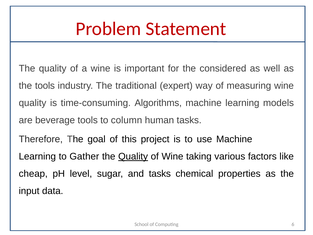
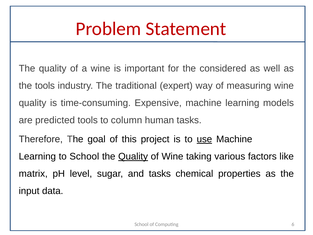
Algorithms: Algorithms -> Expensive (158, 103)
beverage: beverage -> predicted (55, 120)
use underline: none -> present (204, 139)
to Gather: Gather -> School (84, 156)
cheap: cheap -> matrix (33, 174)
